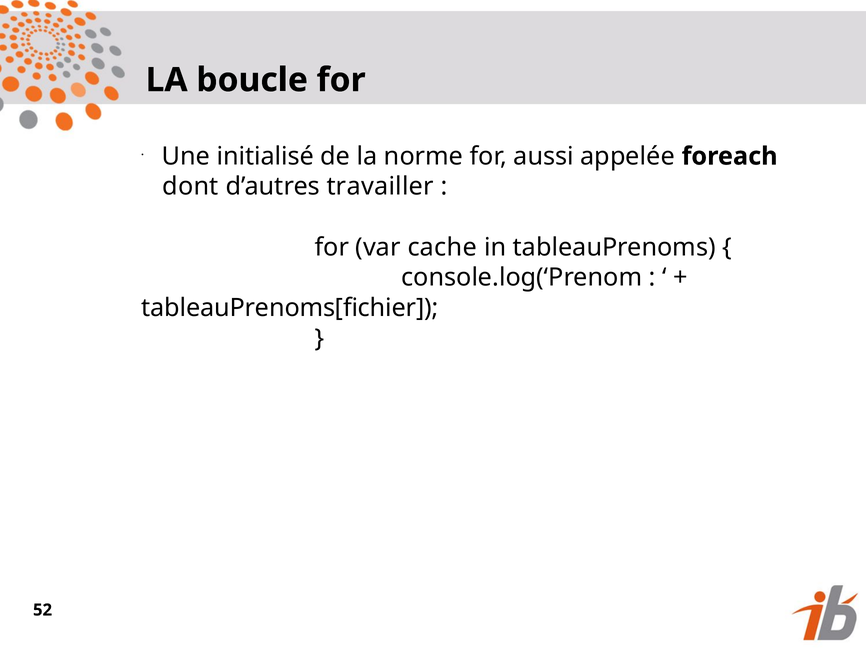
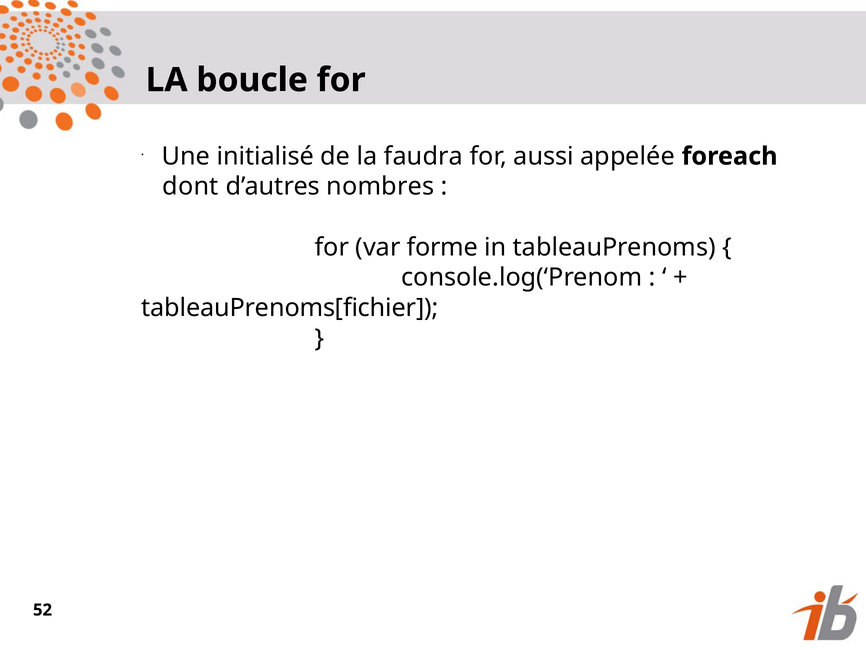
norme: norme -> faudra (423, 156)
travailler: travailler -> nombres (380, 186)
cache: cache -> forme (442, 247)
